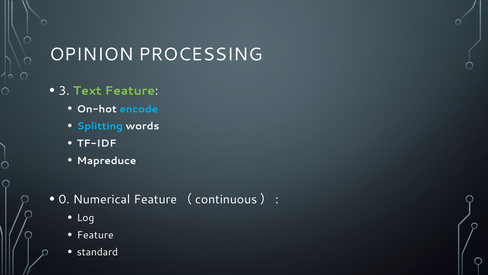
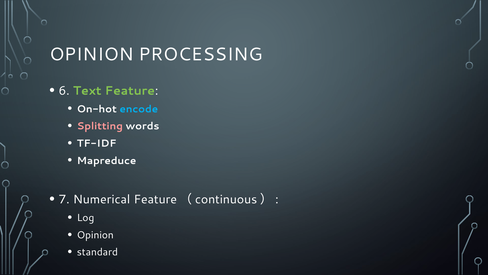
3: 3 -> 6 (64, 91)
Splitting colour: light blue -> pink (100, 126)
0: 0 -> 7 (64, 199)
Feature: Feature -> Opinion (95, 235)
